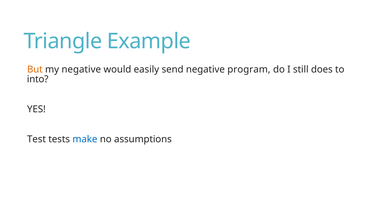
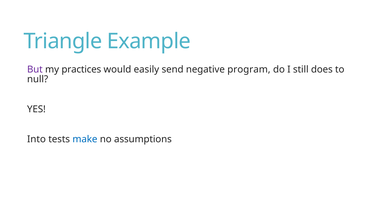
But colour: orange -> purple (35, 69)
my negative: negative -> practices (81, 69)
into: into -> null (38, 79)
Test: Test -> Into (36, 139)
